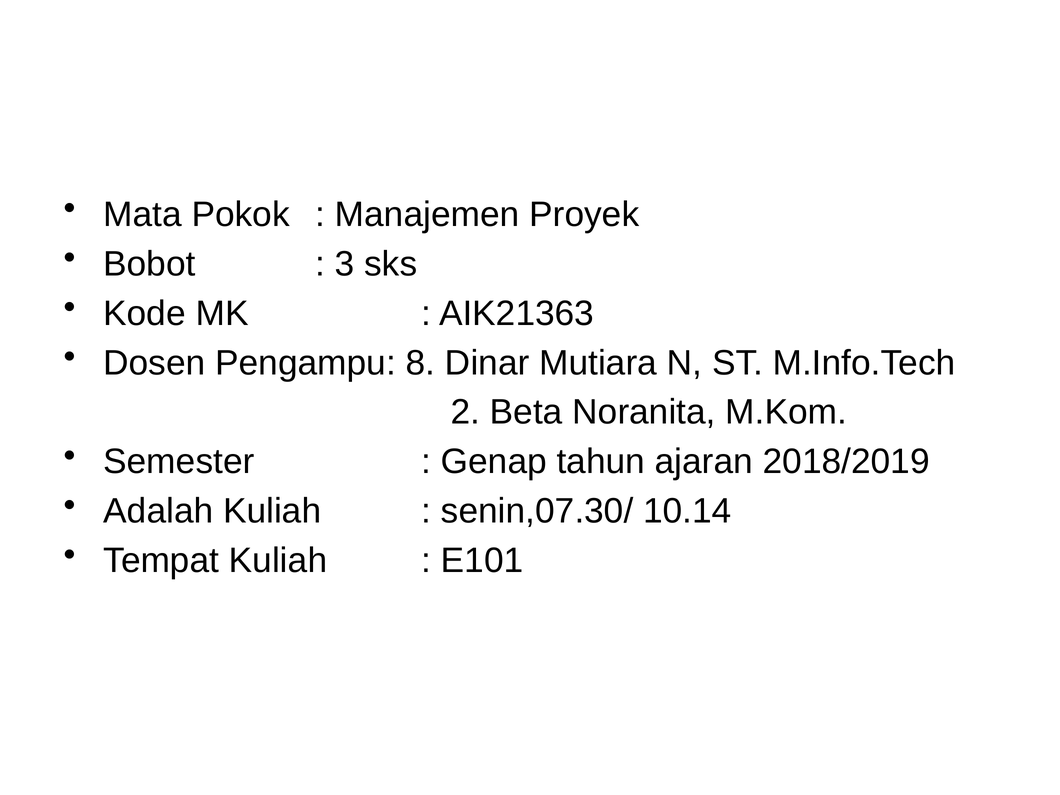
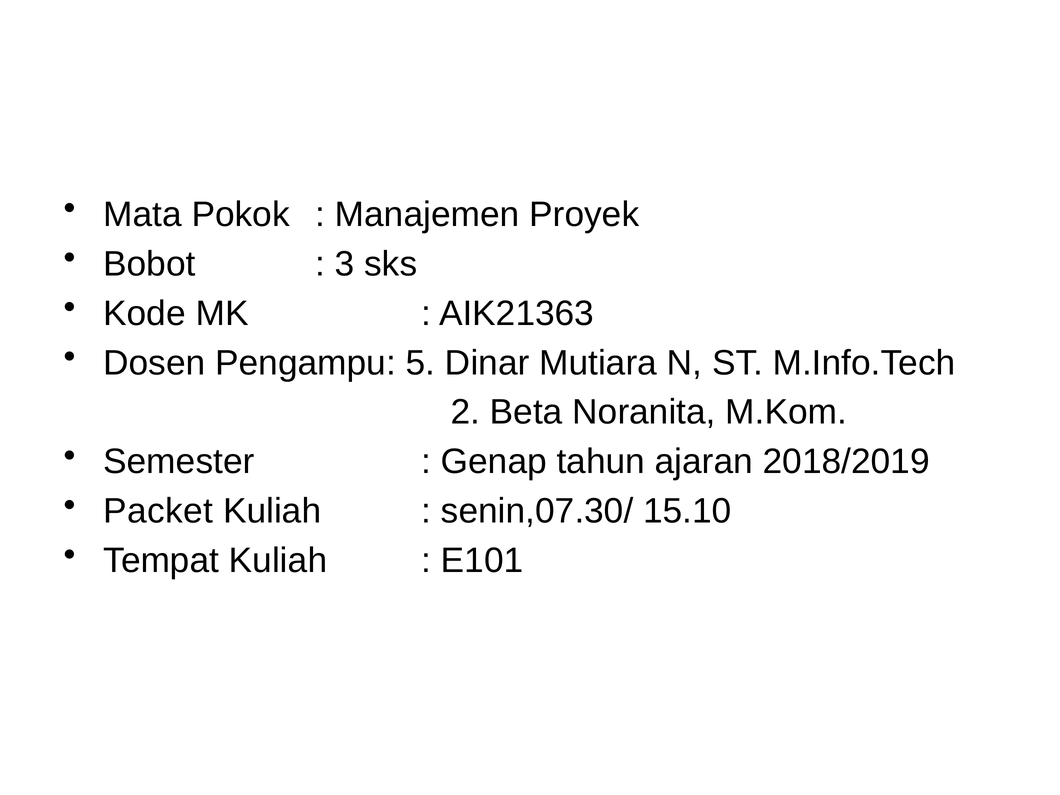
8: 8 -> 5 (420, 363)
Adalah: Adalah -> Packet (158, 511)
10.14: 10.14 -> 15.10 (687, 511)
